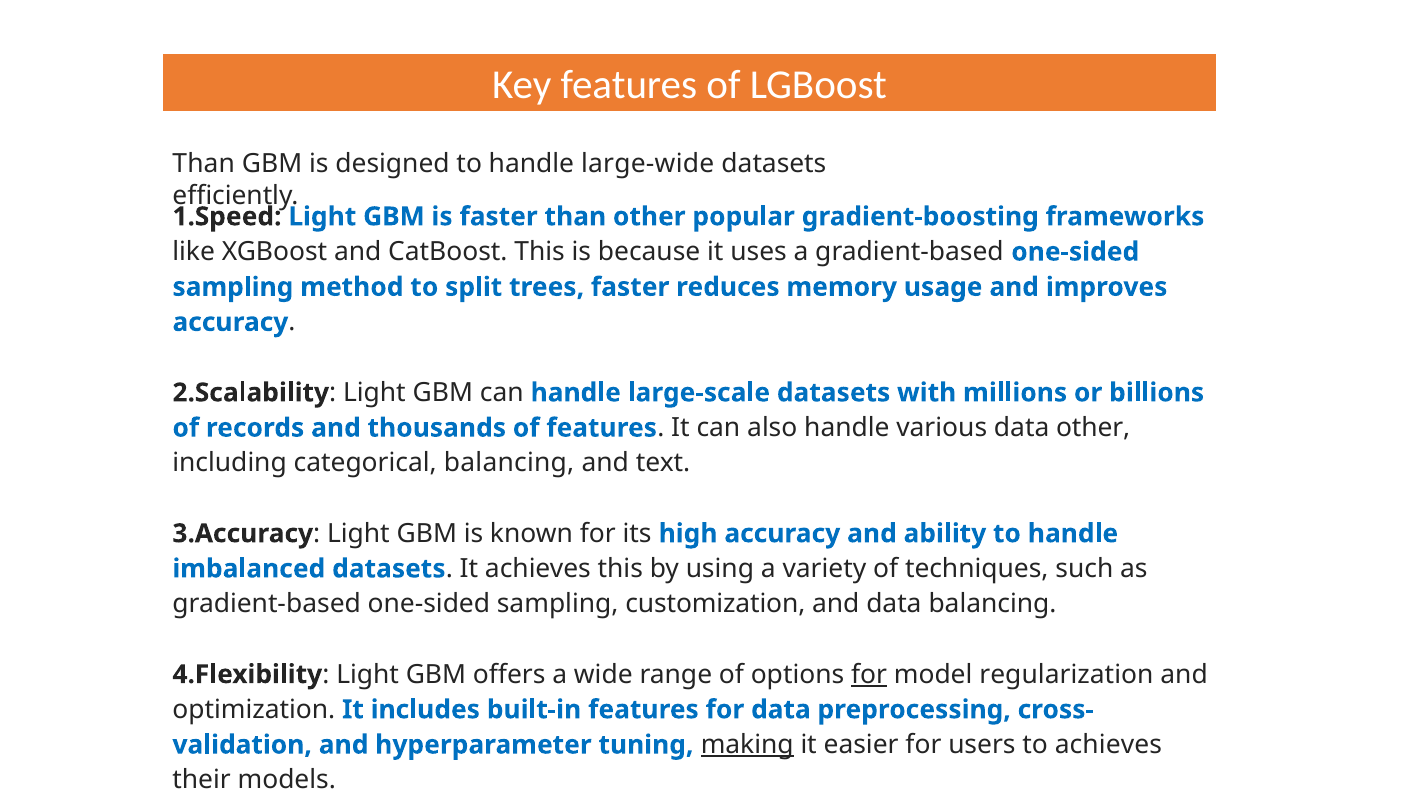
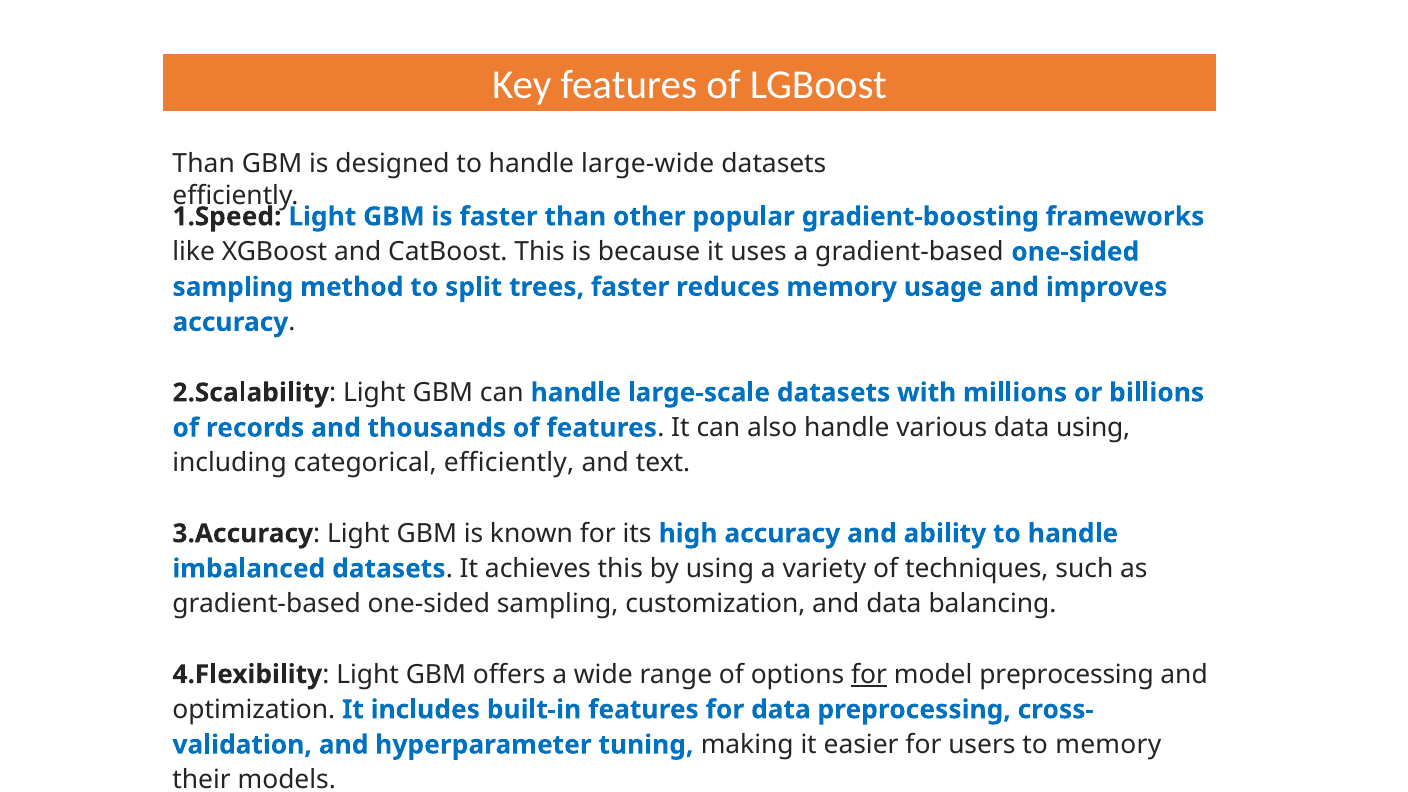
data other: other -> using (1093, 428)
categorical balancing: balancing -> efficiently (509, 463)
model regularization: regularization -> preprocessing (1067, 674)
making underline: present -> none (747, 745)
to achieves: achieves -> memory (1108, 745)
